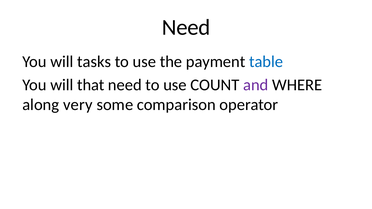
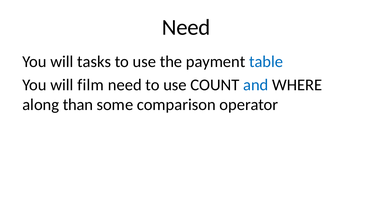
that: that -> film (91, 85)
and colour: purple -> blue (256, 85)
very: very -> than (78, 105)
